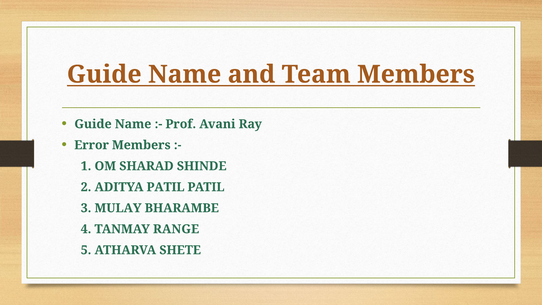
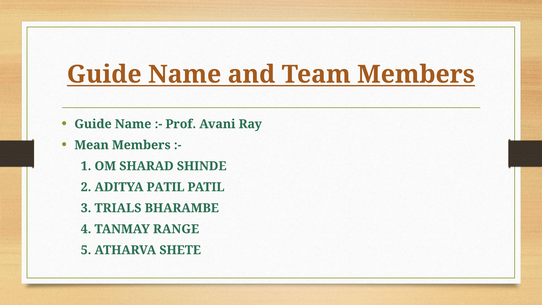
Error: Error -> Mean (92, 145)
MULAY: MULAY -> TRIALS (118, 208)
